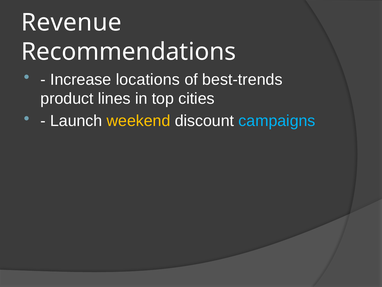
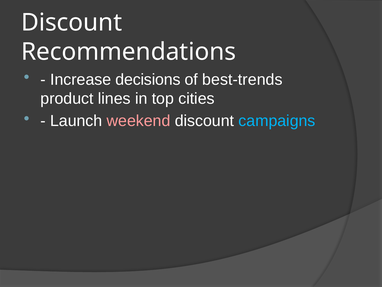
Revenue: Revenue -> Discount (72, 22)
locations: locations -> decisions (148, 79)
weekend colour: yellow -> pink (139, 121)
